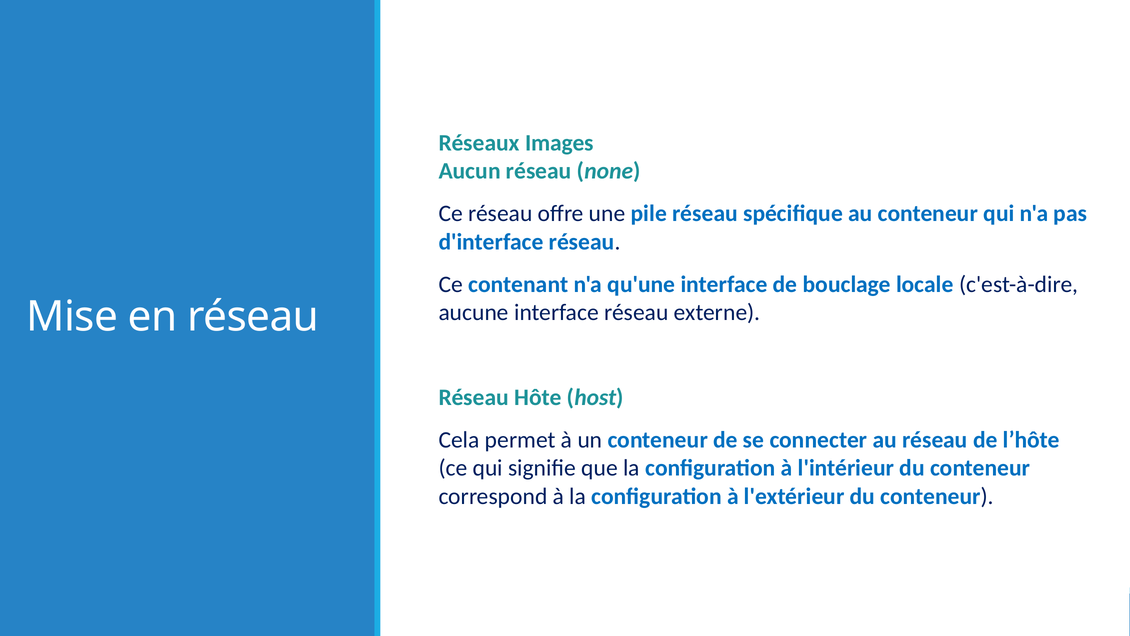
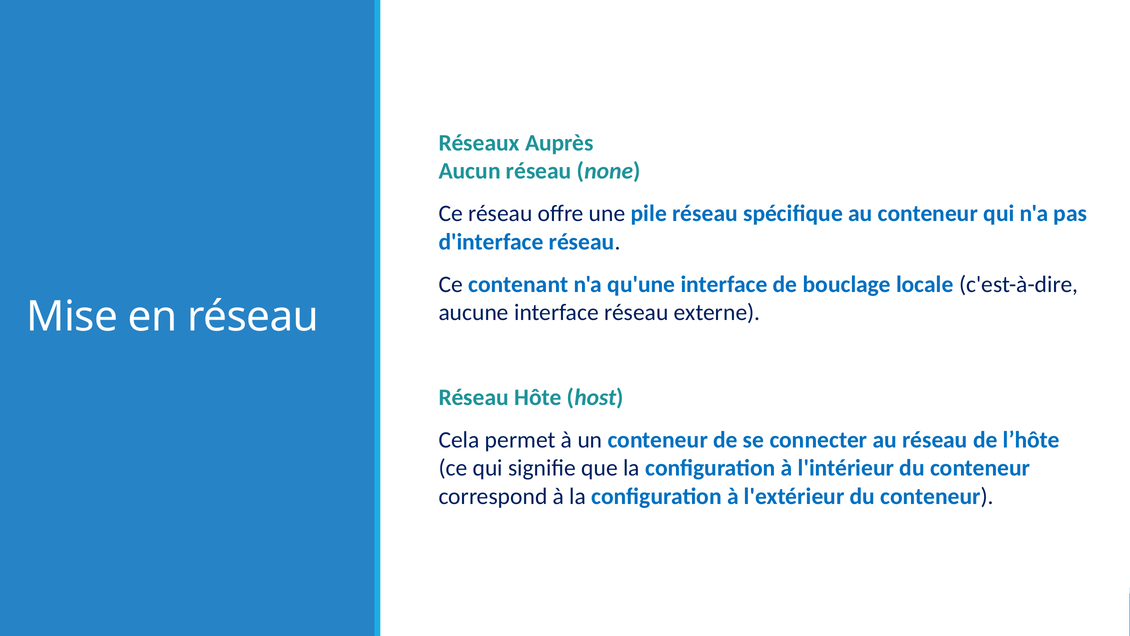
Images: Images -> Auprès (559, 143)
